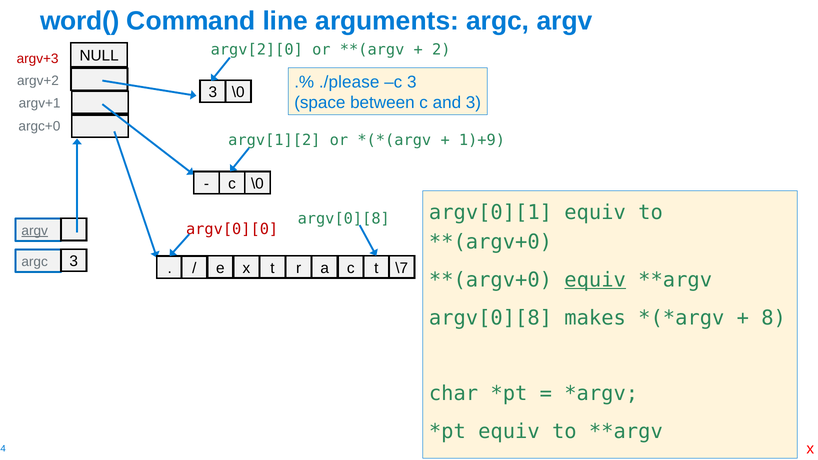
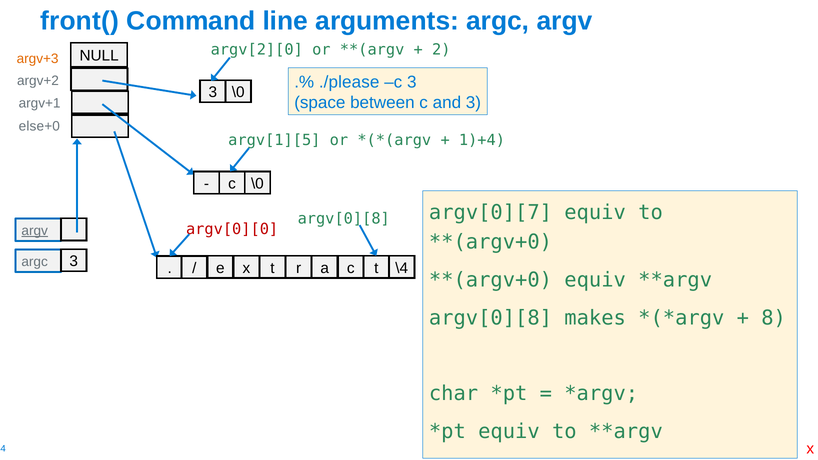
word(: word( -> front( (80, 21)
argv+3 colour: red -> orange (38, 59)
argc+0: argc+0 -> else+0 (39, 126)
argv[1][2: argv[1][2 -> argv[1][5 (274, 140)
1)+9: 1)+9 -> 1)+4 (482, 140)
argv[0][1: argv[0][1 -> argv[0][7 (490, 212)
\7: \7 -> \4 (402, 268)
equiv underline: present -> none (595, 280)
